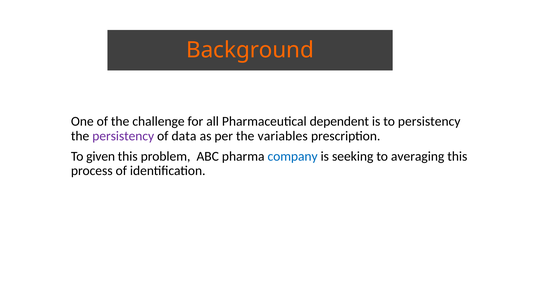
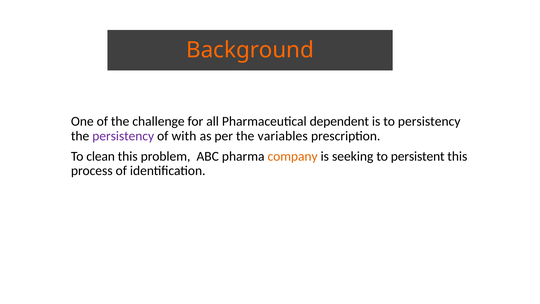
data: data -> with (184, 136)
given: given -> clean (101, 156)
company colour: blue -> orange (293, 156)
averaging: averaging -> persistent (418, 156)
